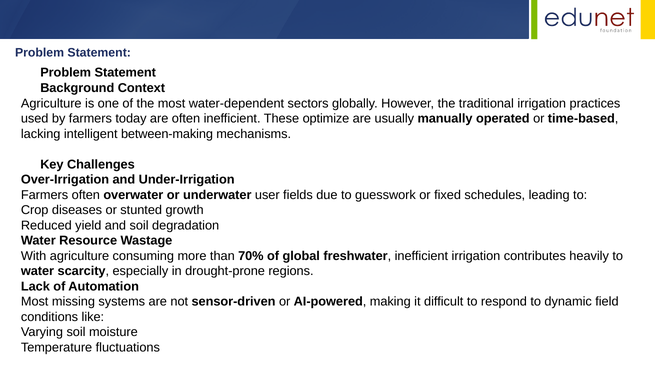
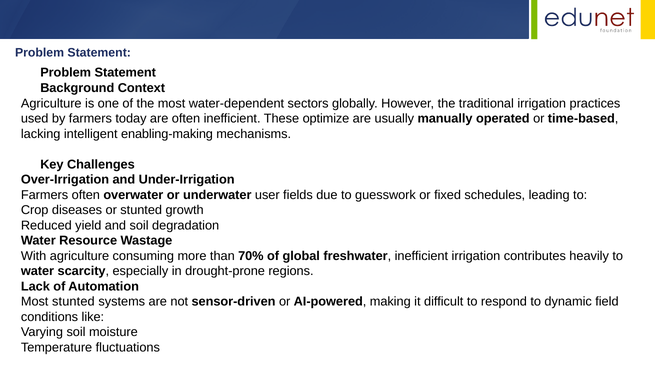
between-making: between-making -> enabling-making (167, 134)
Most missing: missing -> stunted (73, 302)
